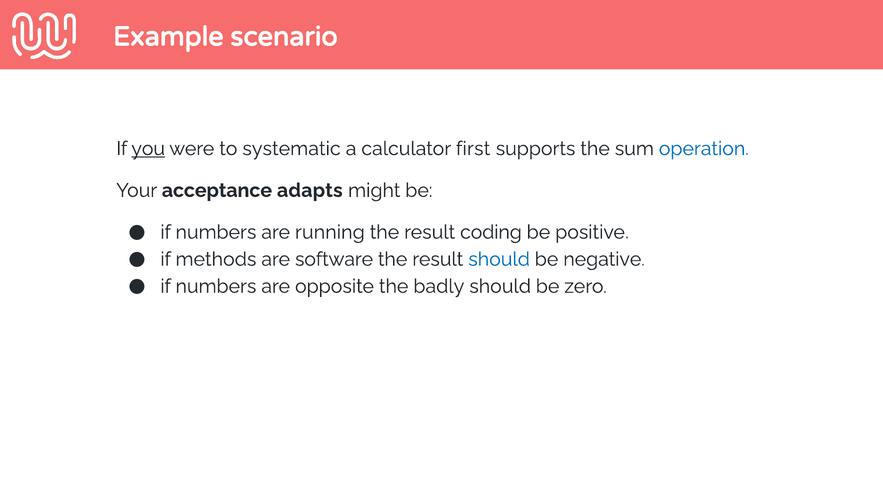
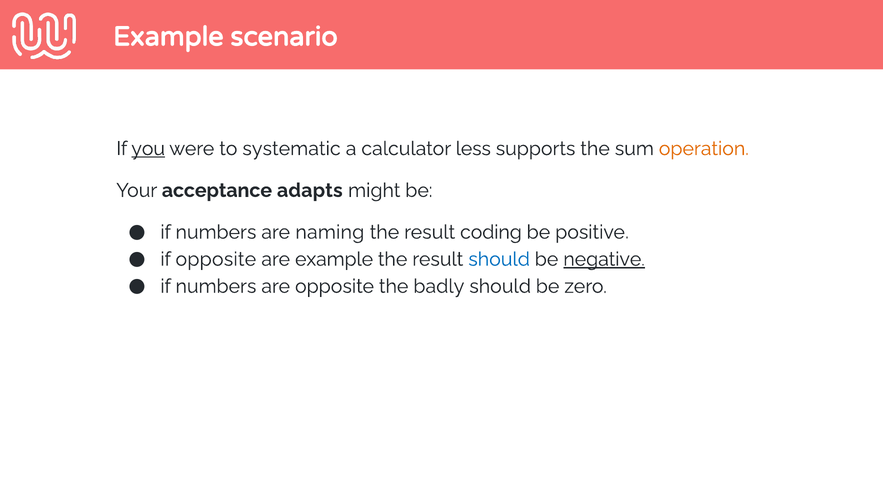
first: first -> less (473, 149)
operation colour: blue -> orange (704, 149)
running: running -> naming (330, 232)
if methods: methods -> opposite (216, 259)
are software: software -> example (334, 259)
negative underline: none -> present (604, 259)
